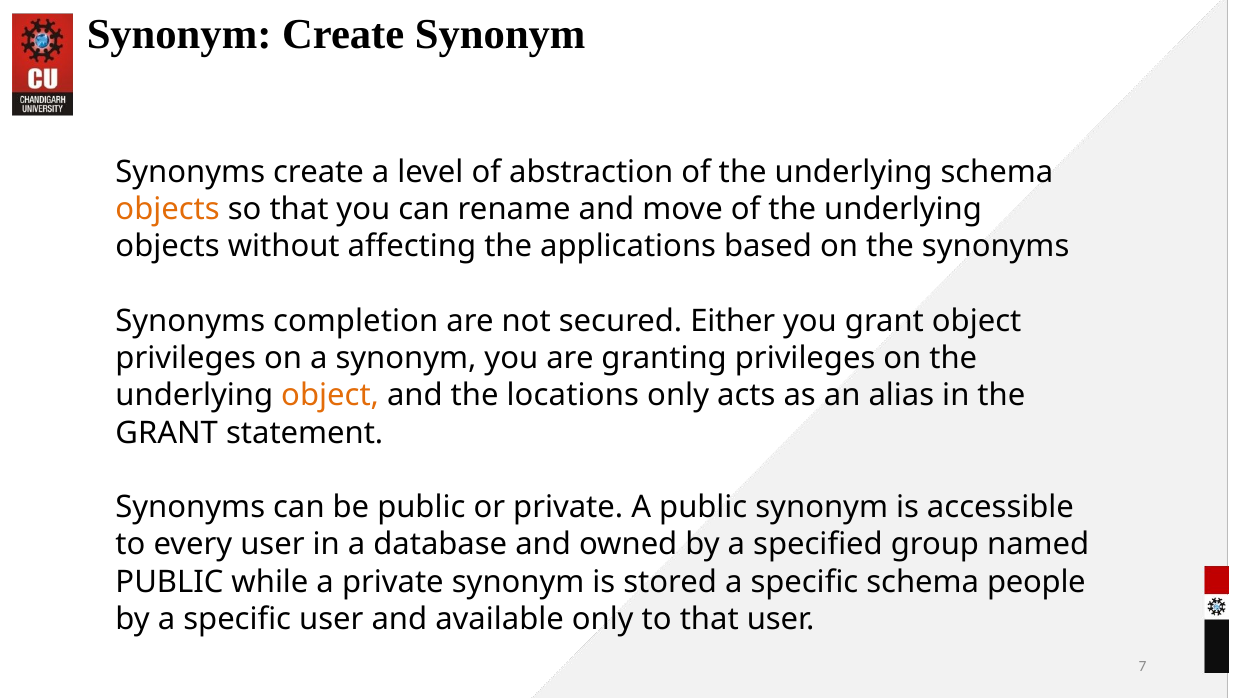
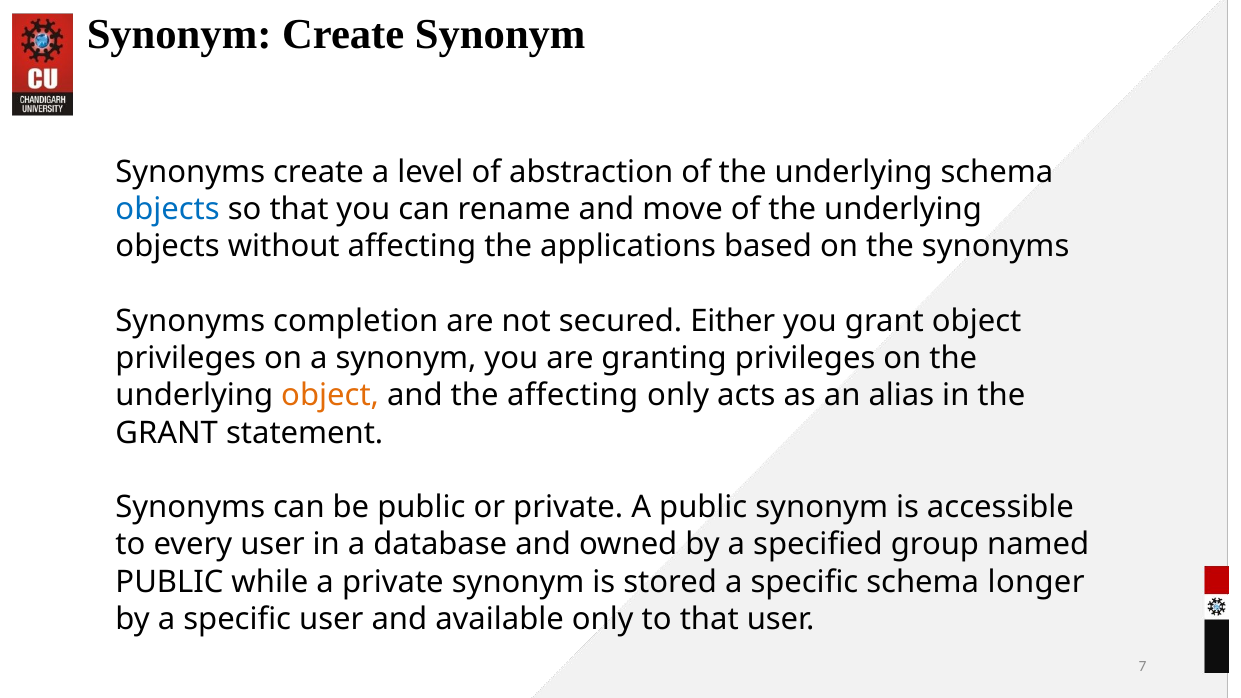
objects colour: orange -> blue (168, 210)
the locations: locations -> affecting (573, 396)
people: people -> longer (1036, 582)
